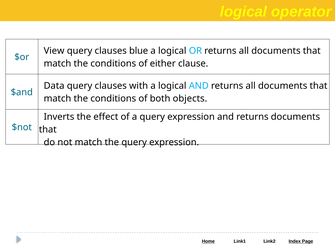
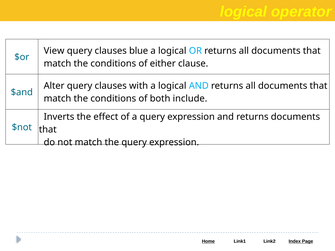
Data: Data -> Alter (54, 86)
objects: objects -> include (190, 99)
